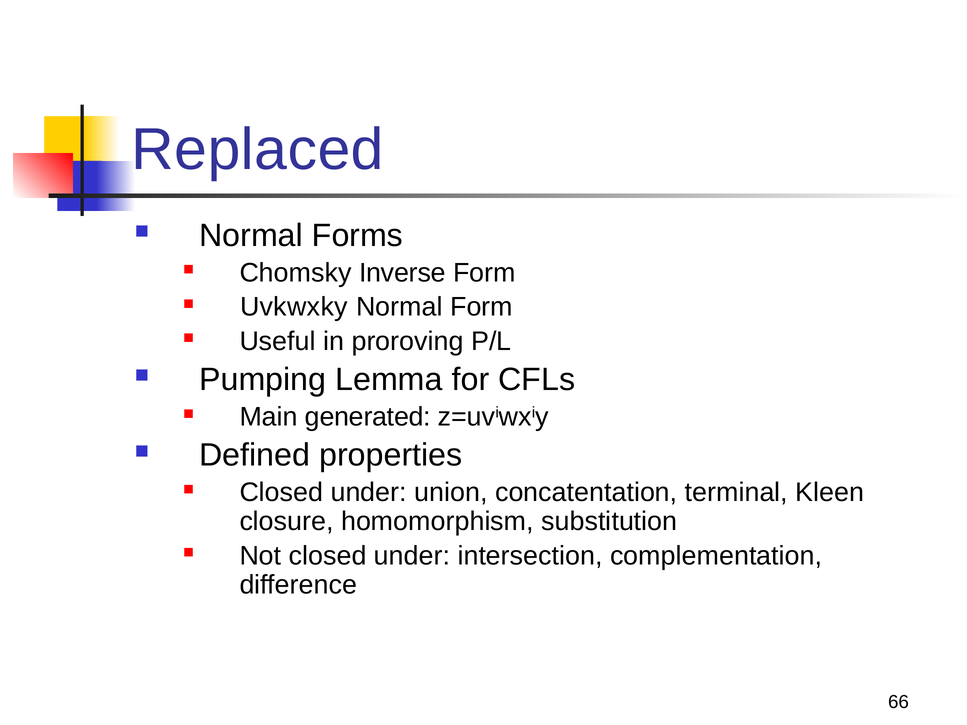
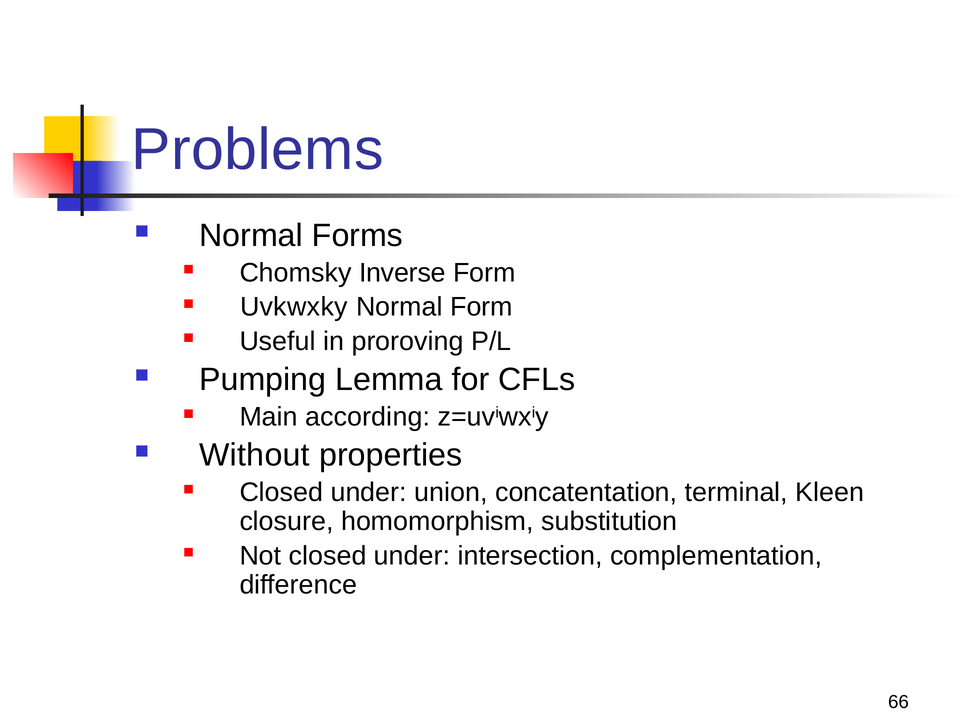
Replaced: Replaced -> Problems (257, 150)
generated: generated -> according (368, 417)
Defined: Defined -> Without (255, 455)
